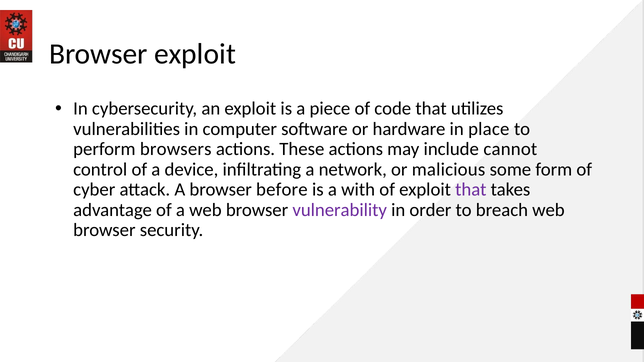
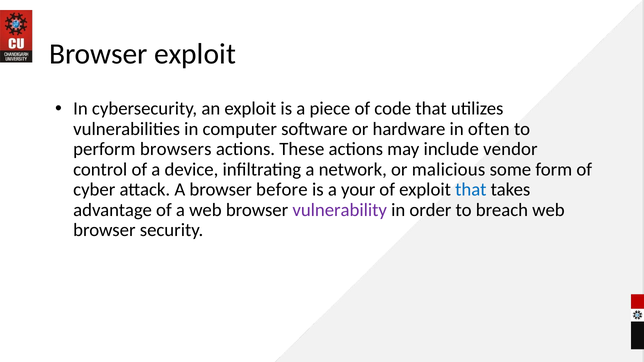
place: place -> often (489, 129)
cannot: cannot -> vendor (510, 149)
with: with -> your (358, 190)
that colour: purple -> blue (471, 190)
